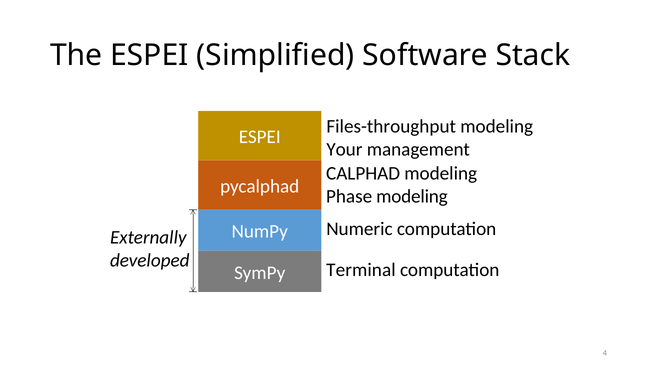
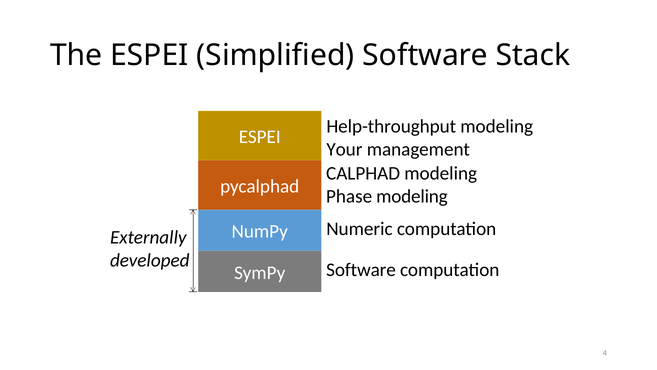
Files-throughput: Files-throughput -> Help-throughput (391, 126)
Terminal: Terminal -> Software (361, 270)
